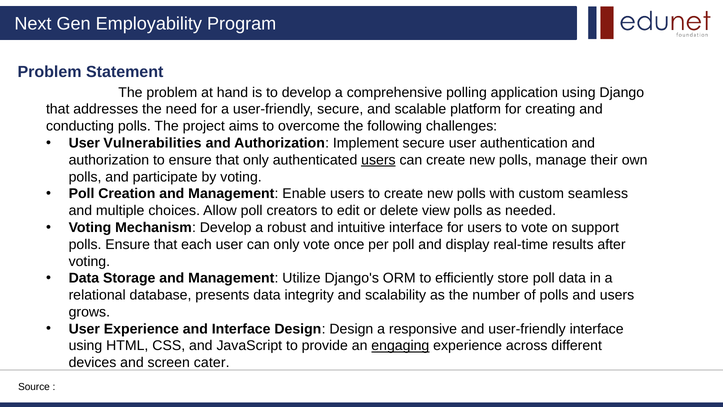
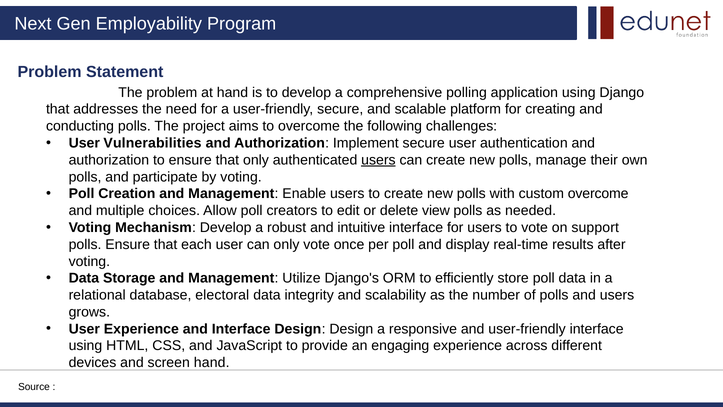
custom seamless: seamless -> overcome (598, 194)
presents: presents -> electoral (222, 295)
engaging underline: present -> none (400, 346)
screen cater: cater -> hand (212, 362)
